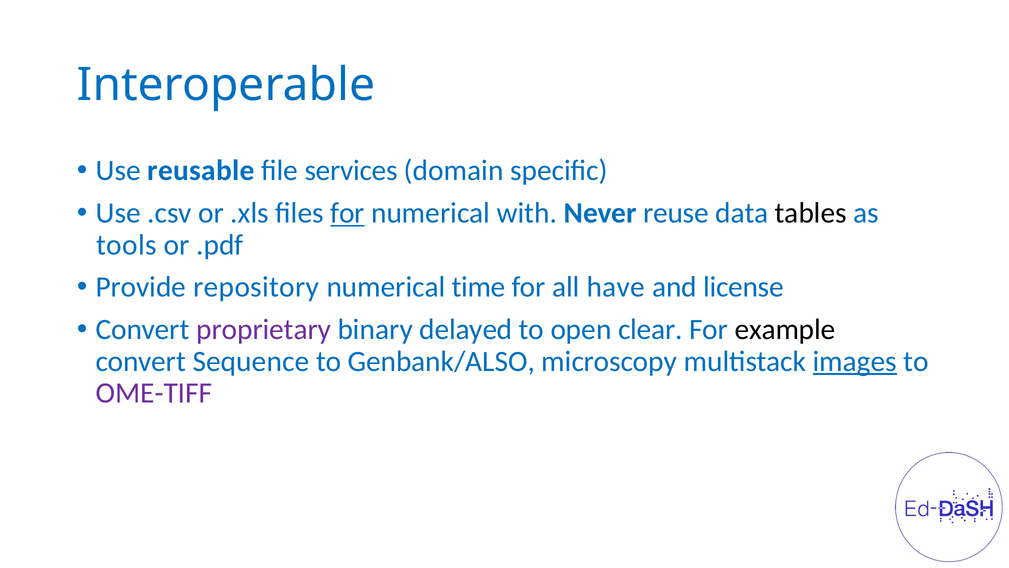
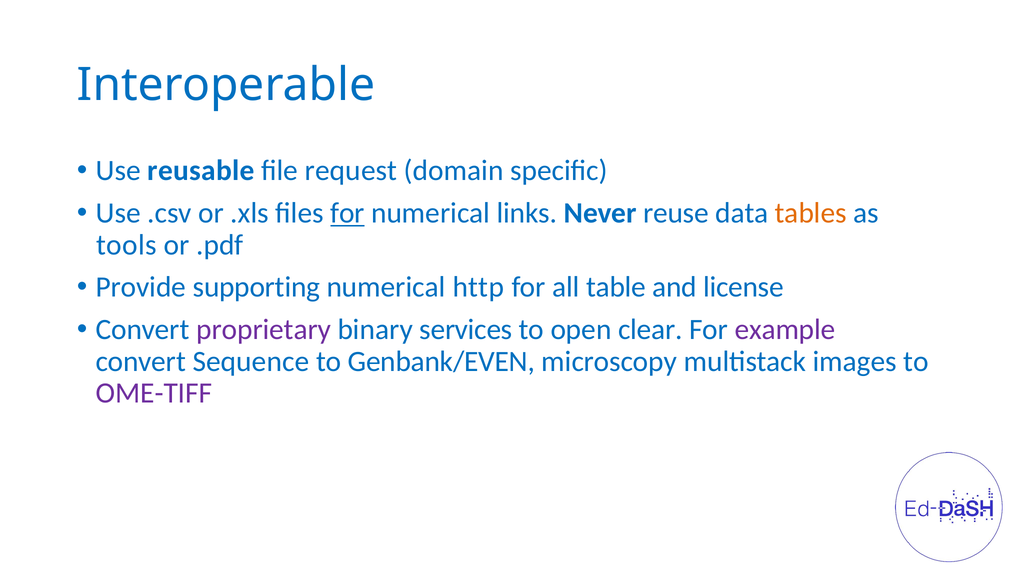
services: services -> request (351, 171)
with: with -> links (527, 213)
tables colour: black -> orange (811, 213)
repository: repository -> supporting (256, 287)
time: time -> http (478, 287)
have: have -> table (616, 287)
delayed: delayed -> services (466, 329)
example colour: black -> purple (785, 329)
Genbank/ALSO: Genbank/ALSO -> Genbank/EVEN (441, 361)
images underline: present -> none (855, 361)
